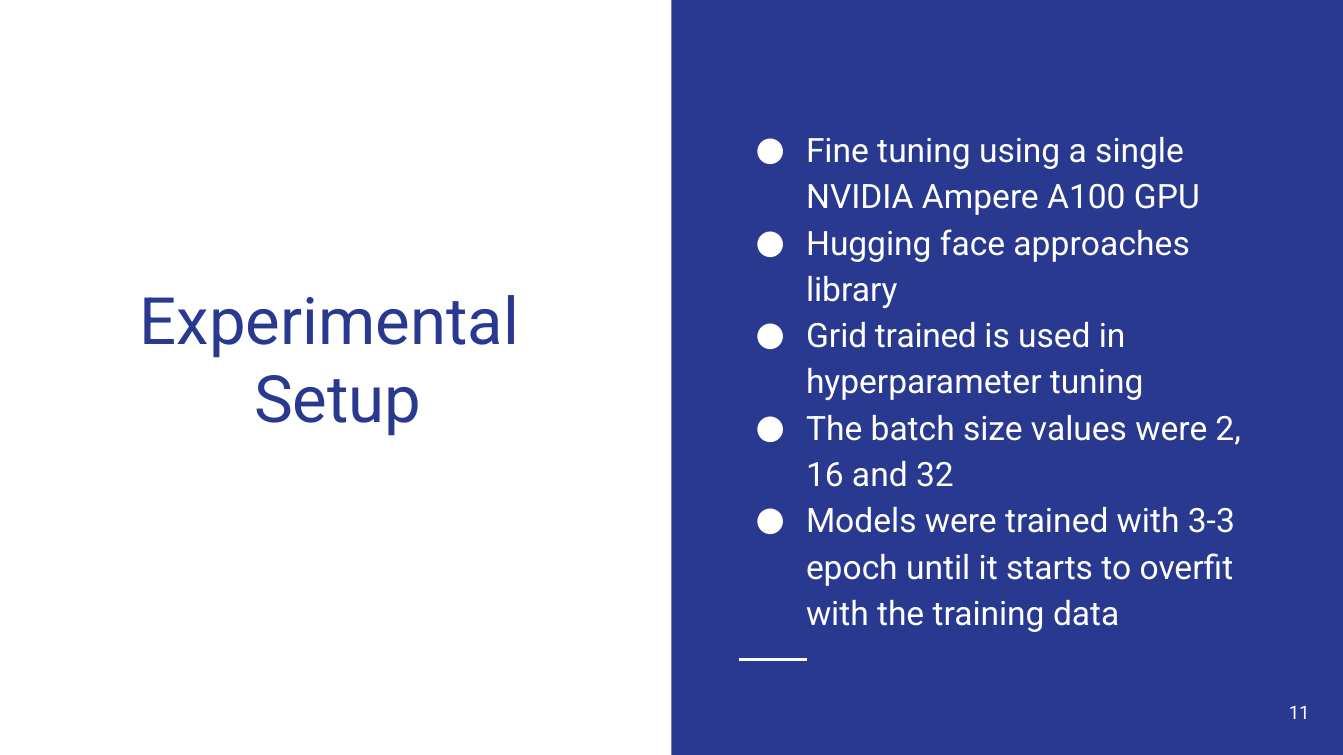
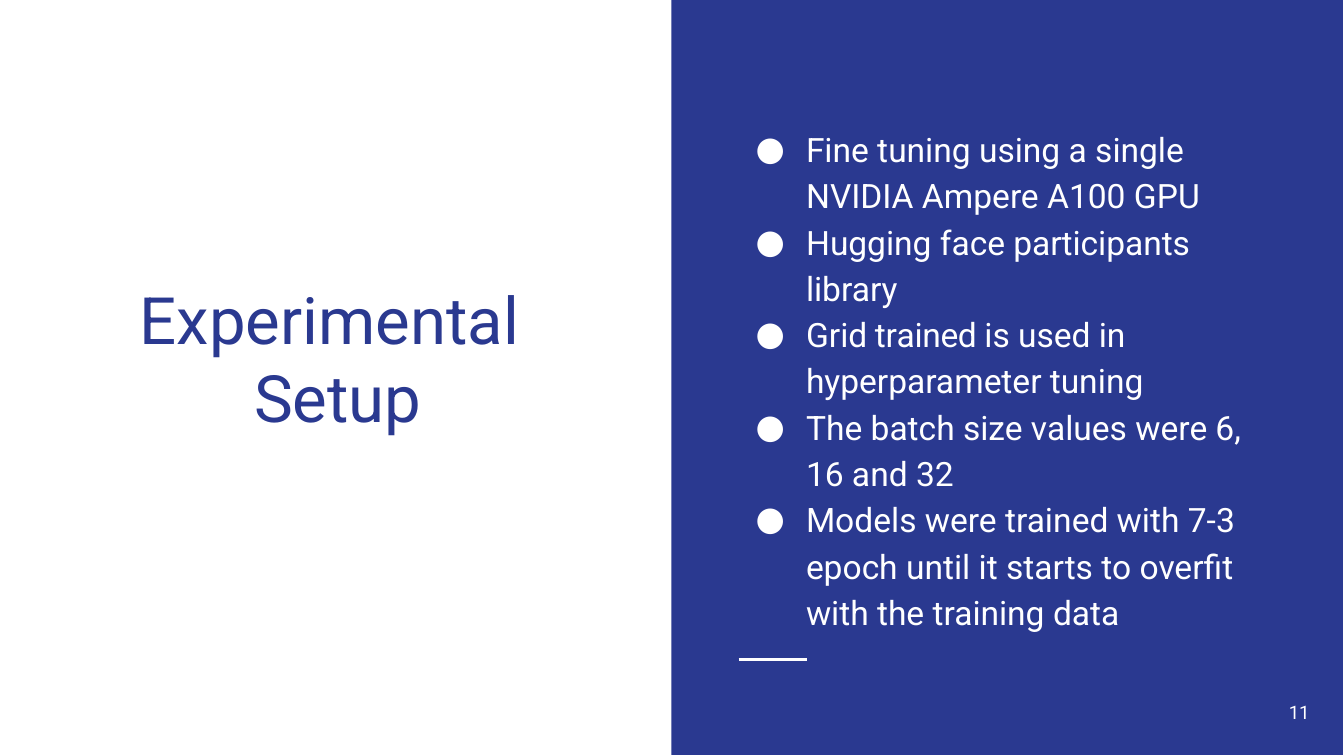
approaches: approaches -> participants (1102, 244)
2: 2 -> 6 (1228, 429)
3-3: 3-3 -> 7-3 (1211, 522)
